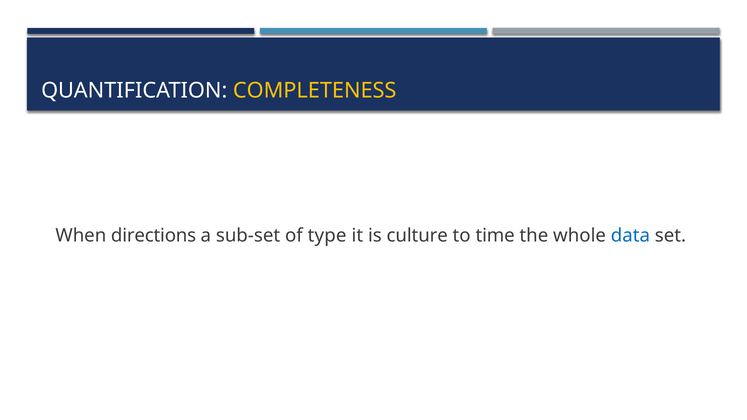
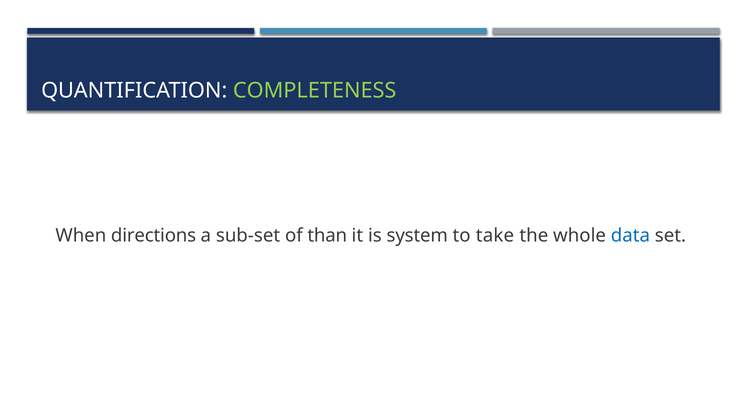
COMPLETENESS colour: yellow -> light green (315, 91)
type: type -> than (327, 235)
culture: culture -> system (417, 235)
time: time -> take (495, 235)
